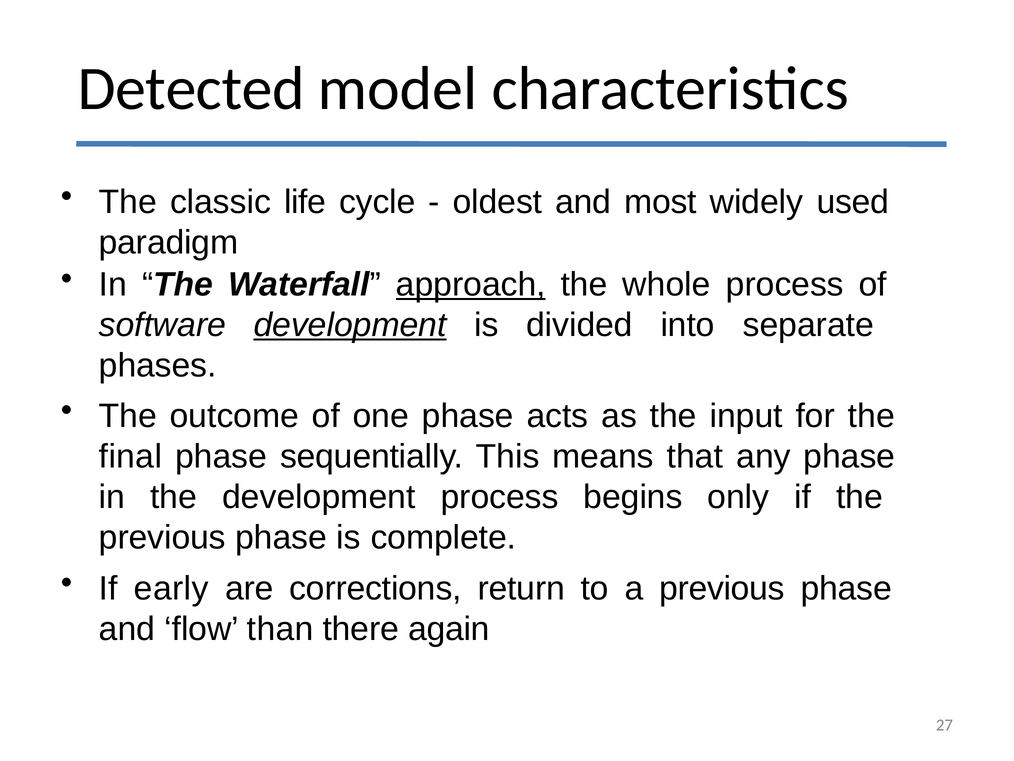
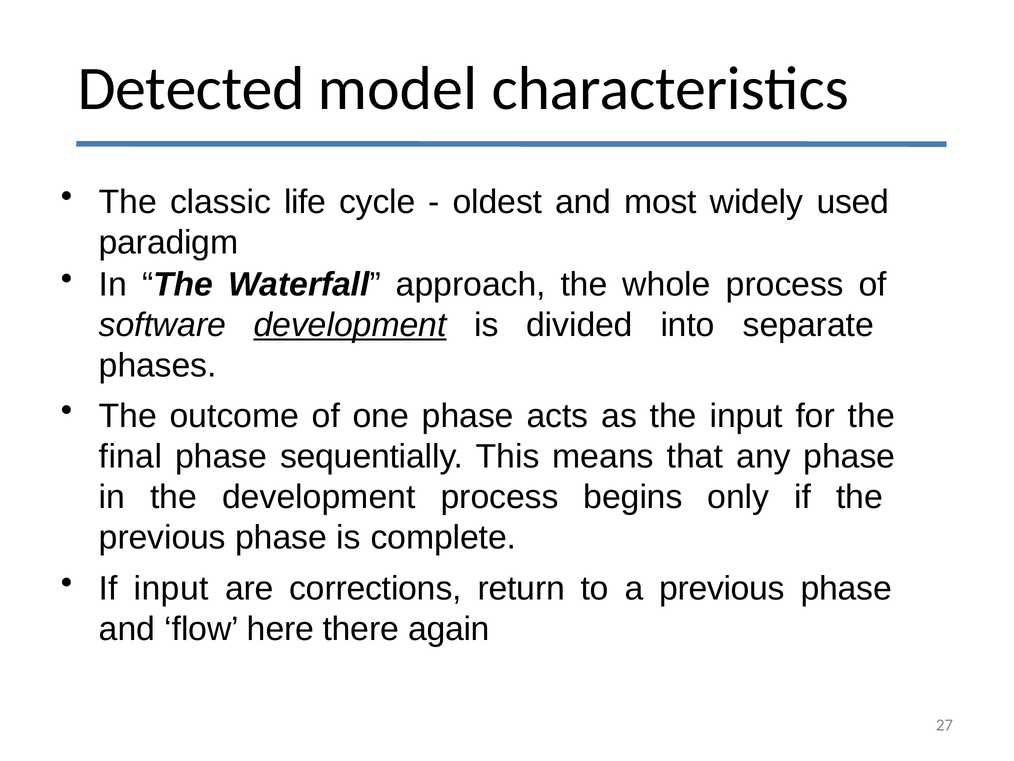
approach underline: present -> none (471, 284)
If early: early -> input (171, 588)
than: than -> here (280, 629)
